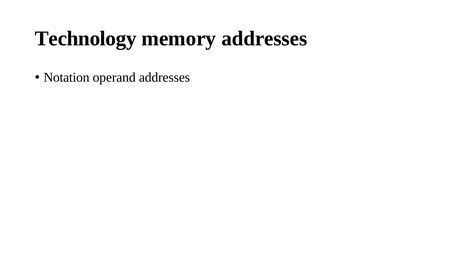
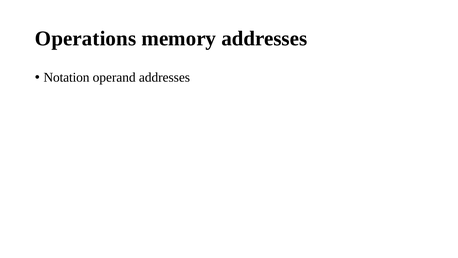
Technology: Technology -> Operations (86, 38)
